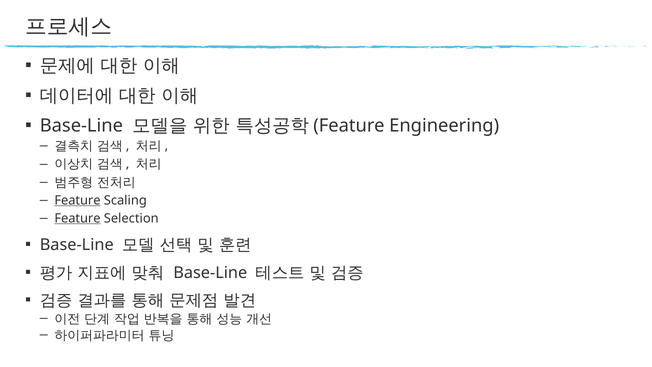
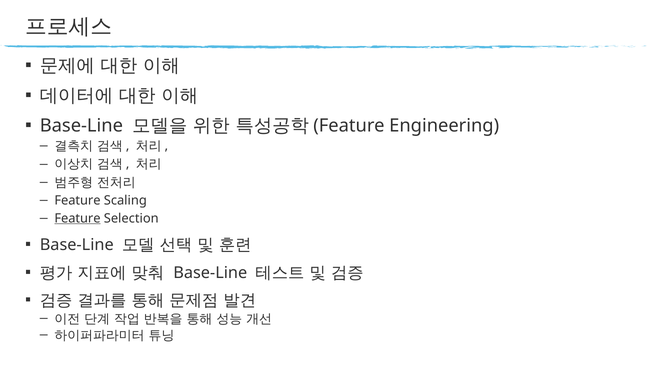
Feature underline: present -> none (77, 200)
